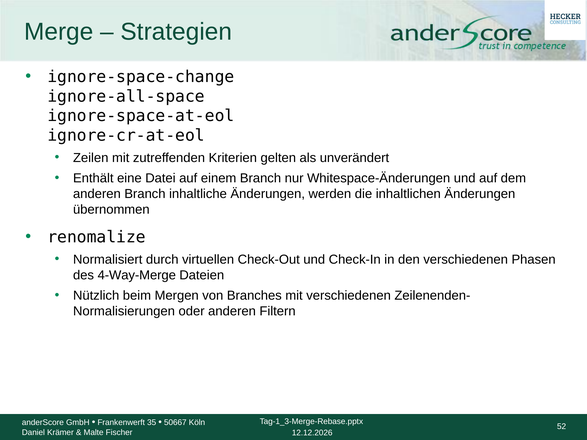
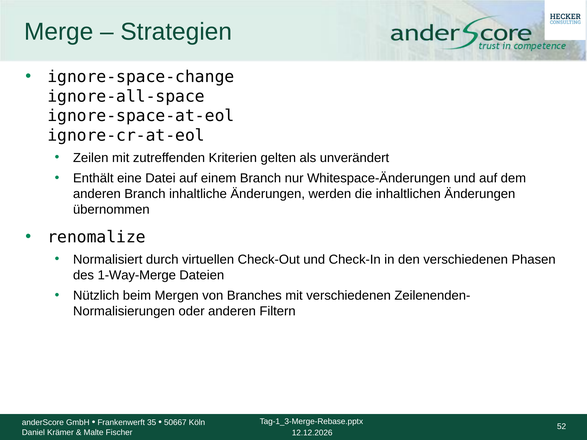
4-Way-Merge: 4-Way-Merge -> 1-Way-Merge (137, 275)
